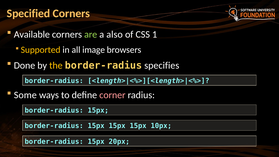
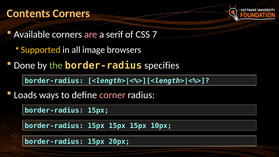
Specified: Specified -> Contents (28, 14)
are colour: light green -> pink (91, 34)
also: also -> serif (115, 34)
1: 1 -> 7 (155, 34)
the colour: yellow -> light green (56, 66)
Some: Some -> Loads (25, 95)
